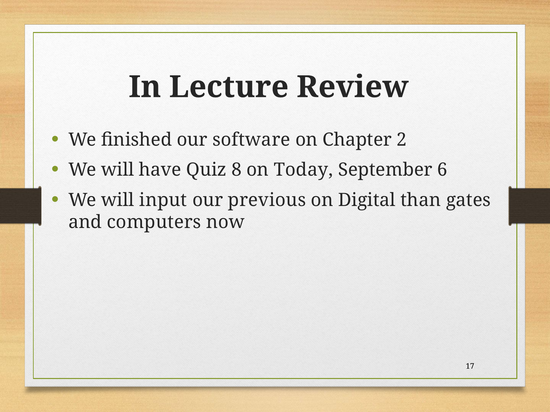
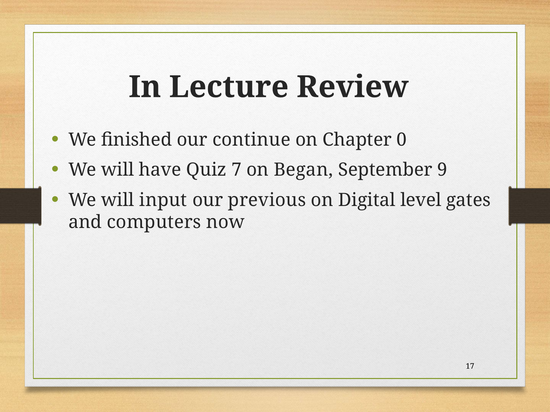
software: software -> continue (251, 140)
2: 2 -> 0 (402, 140)
8: 8 -> 7 (236, 170)
Today: Today -> Began (303, 170)
6: 6 -> 9 (442, 170)
than: than -> level (421, 200)
